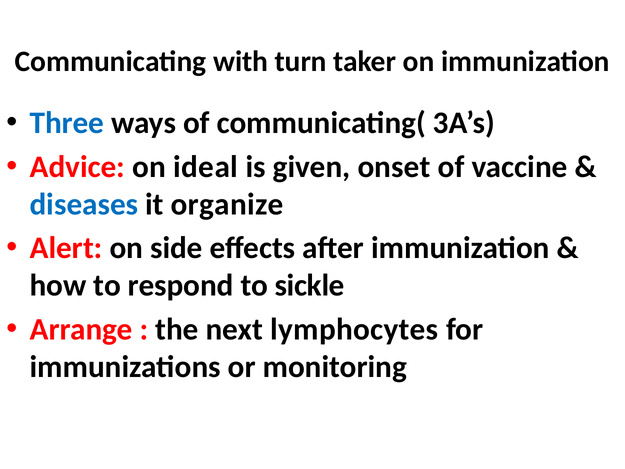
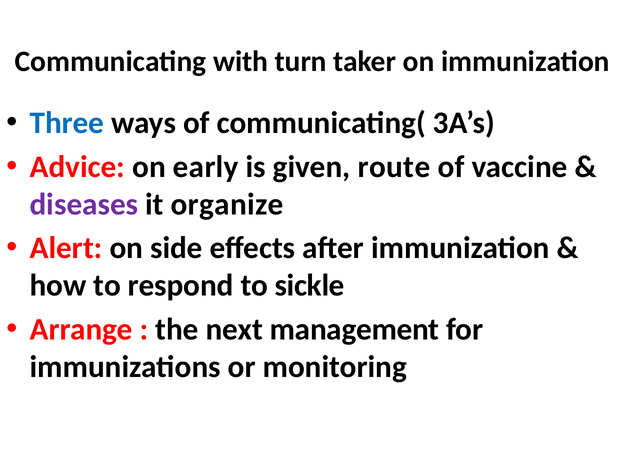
ideal: ideal -> early (206, 167)
onset: onset -> route (394, 167)
diseases colour: blue -> purple (84, 204)
lymphocytes: lymphocytes -> management (355, 329)
